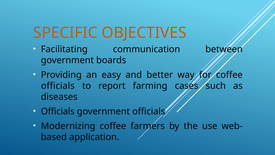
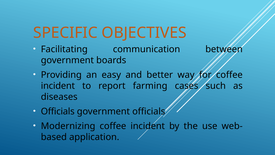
officials: officials -> incident (58, 86)
Modernizing coffee farmers: farmers -> incident (148, 126)
